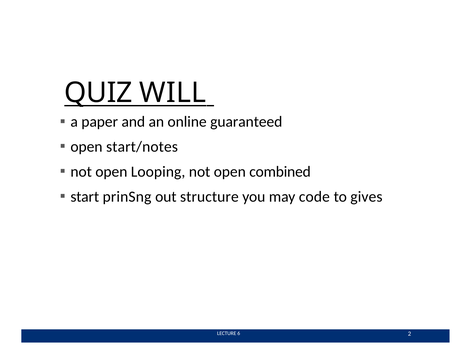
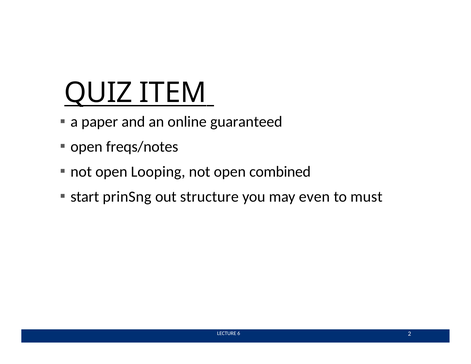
WILL: WILL -> ITEM (173, 93)
start/notes: start/notes -> freqs/notes (142, 147)
code: code -> even (314, 197)
gives: gives -> must (366, 197)
